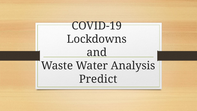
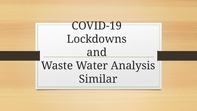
Predict: Predict -> Similar (98, 79)
